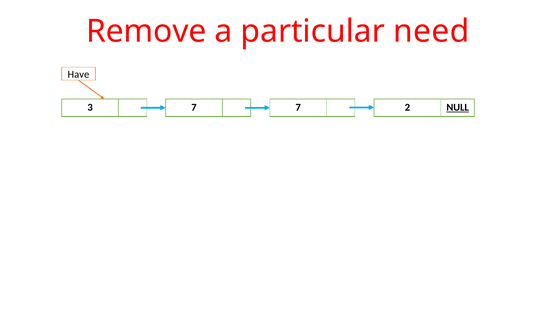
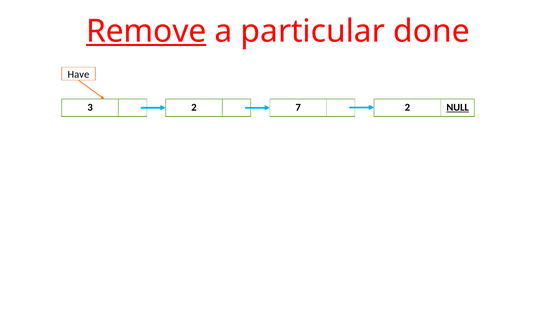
Remove underline: none -> present (146, 31)
need: need -> done (431, 31)
3 7: 7 -> 2 (194, 107)
